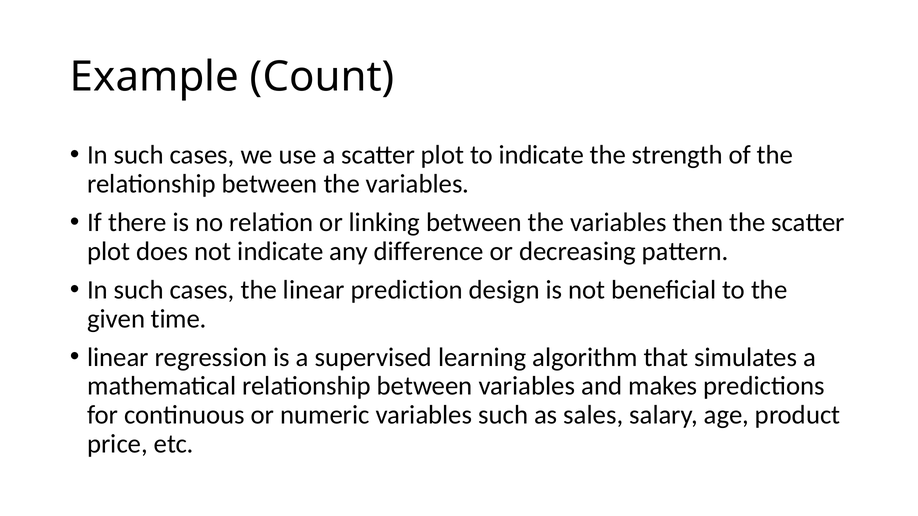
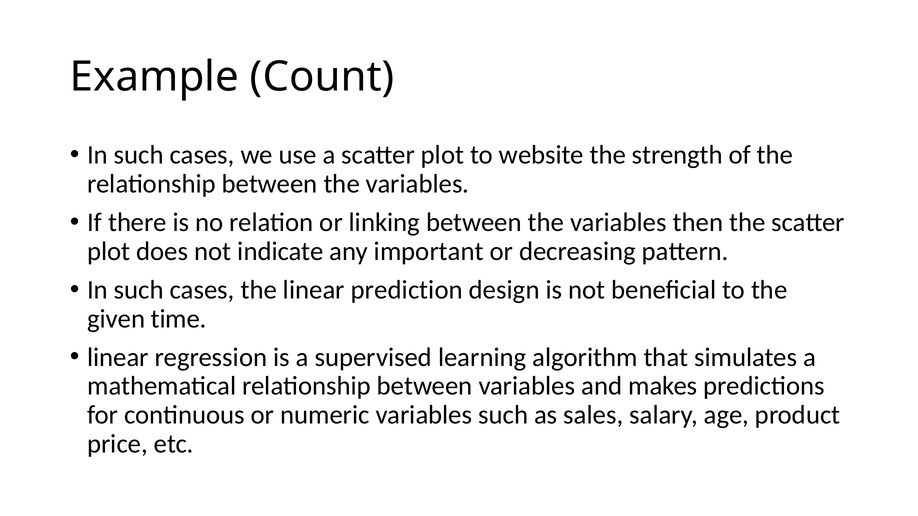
to indicate: indicate -> website (541, 155)
difference: difference -> important (429, 252)
